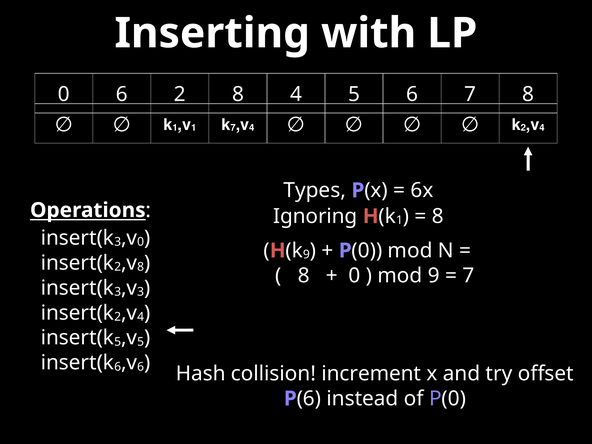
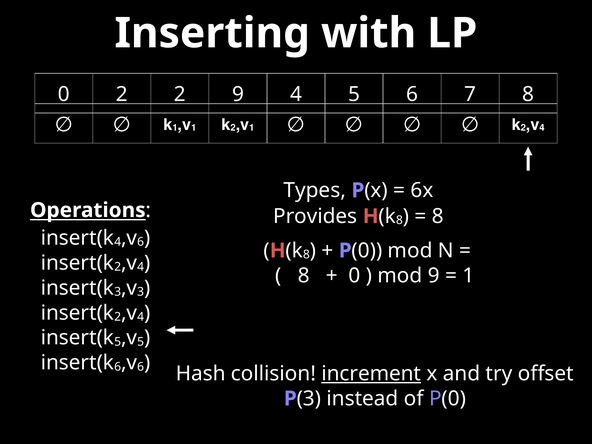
0 6: 6 -> 2 (122, 94)
2 8: 8 -> 9 (238, 94)
7: 7 -> 2 (233, 128)
4: 4 -> 1 (252, 128)
Ignoring: Ignoring -> Provides (315, 216)
1: 1 -> 8 (399, 220)
3: 3 -> 4 (118, 242)
0: 0 -> 6 (141, 242)
9: 9 -> 8 (306, 255)
8: 8 -> 4 (141, 267)
7: 7 -> 1 (468, 276)
increment underline: none -> present (371, 374)
6: 6 -> 3 (309, 399)
